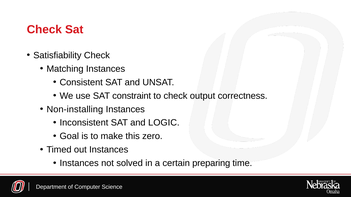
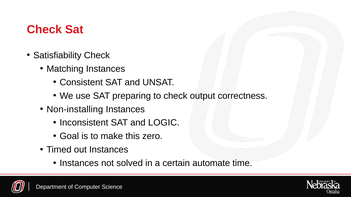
constraint: constraint -> preparing (132, 96)
preparing: preparing -> automate (211, 164)
